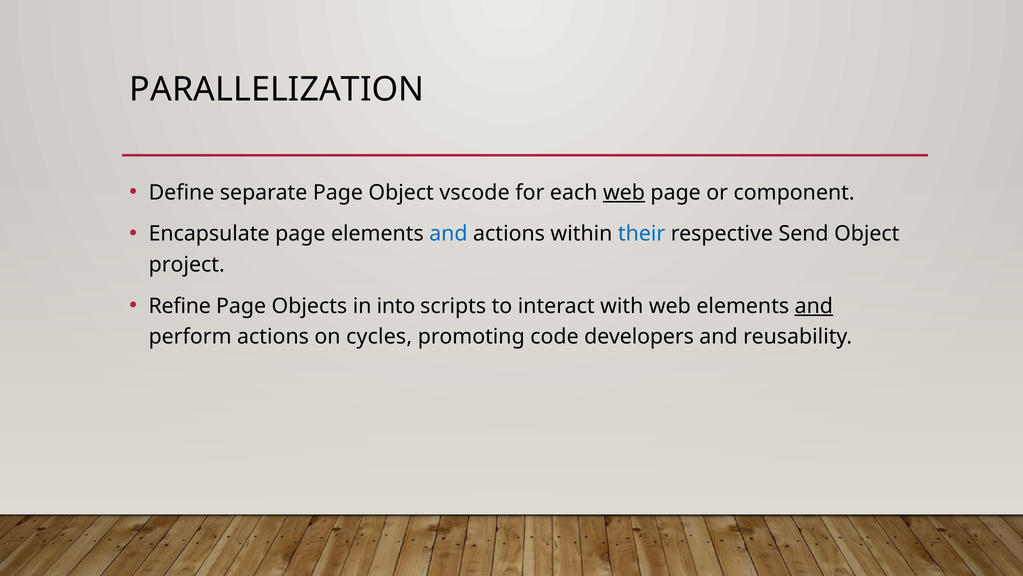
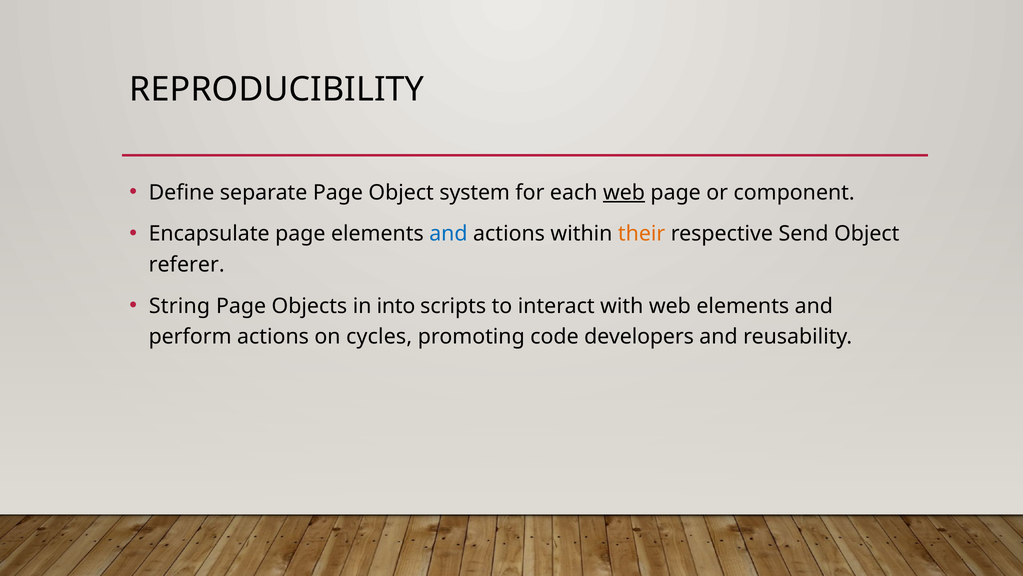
PARALLELIZATION: PARALLELIZATION -> REPRODUCIBILITY (277, 90)
vscode: vscode -> system (475, 192)
their colour: blue -> orange (642, 234)
project: project -> referer (187, 264)
Refine: Refine -> String (179, 306)
and underline: present -> none (814, 306)
